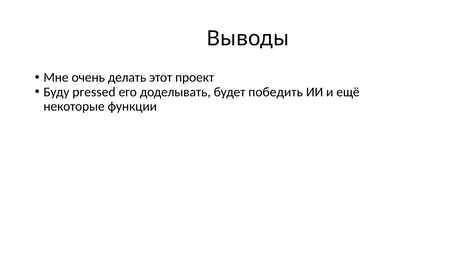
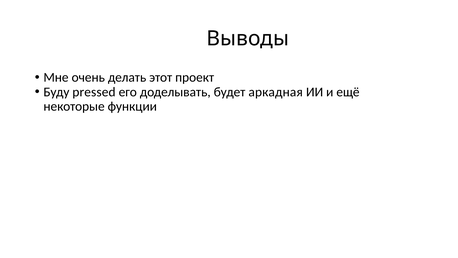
победить: победить -> аркадная (276, 92)
